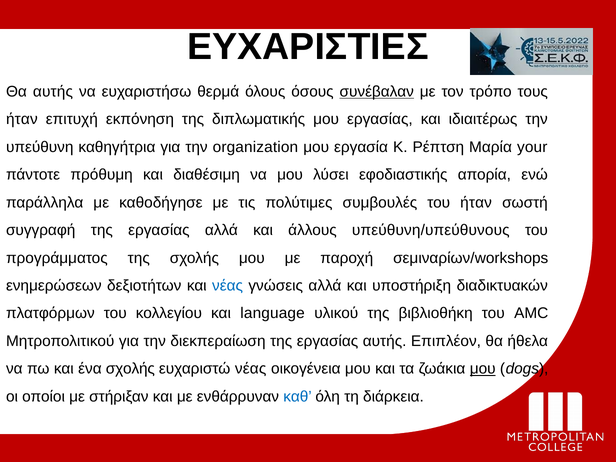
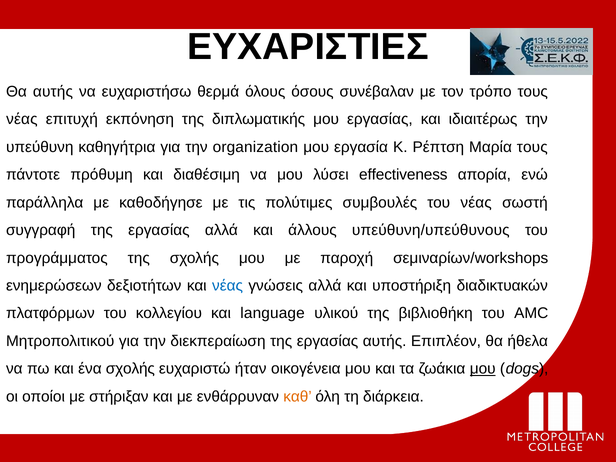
συνέβαλαν underline: present -> none (377, 92)
ήταν: ήταν -> νέας (22, 119)
Μαρία your: your -> τους (532, 147)
εφοδιαστικής: εφοδιαστικής -> effectiveness (403, 175)
του ήταν: ήταν -> νέας (476, 202)
ευχαριστώ νέας: νέας -> ήταν (251, 369)
καθ colour: blue -> orange (298, 397)
